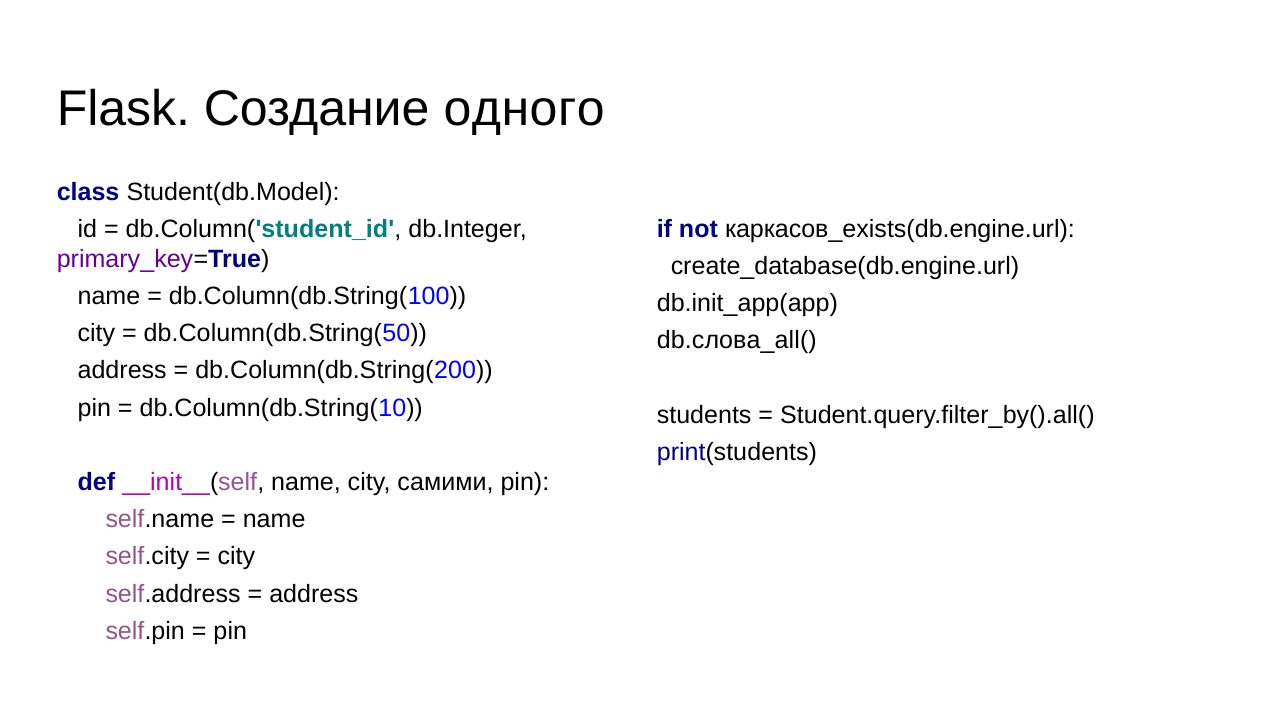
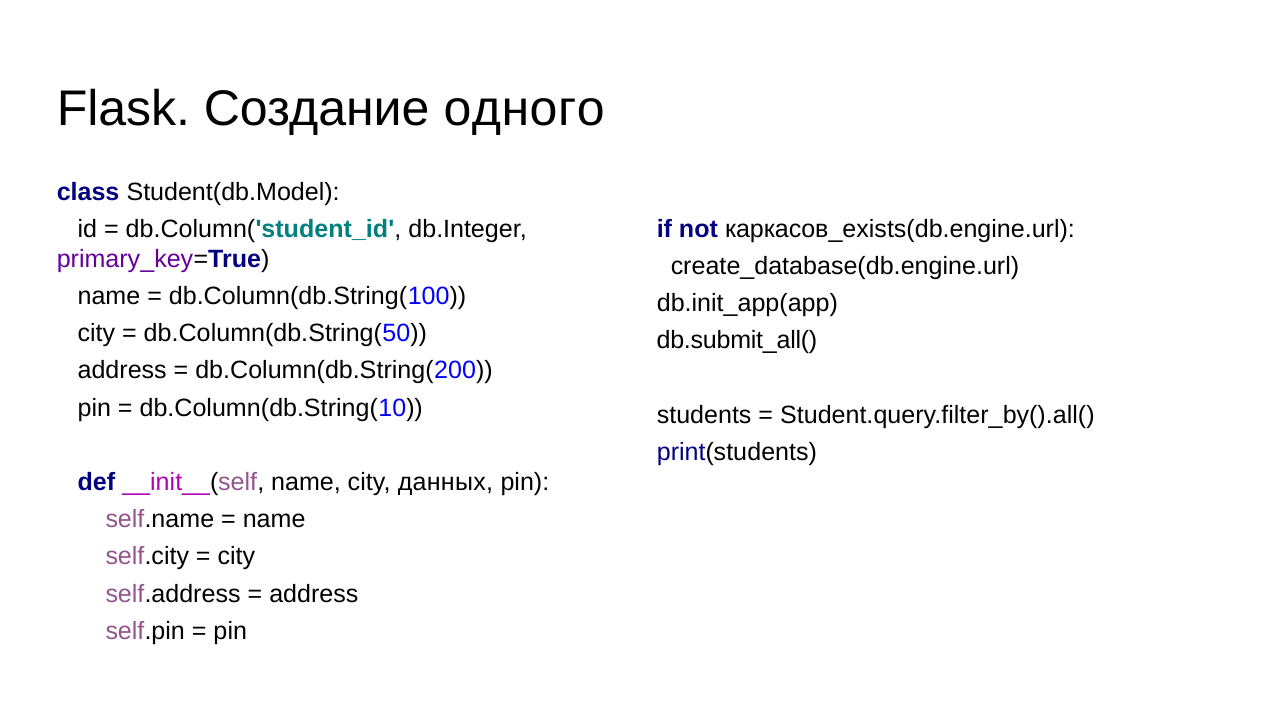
db.слова_all(: db.слова_all( -> db.submit_all( (737, 341)
самими: самими -> данных (445, 483)
